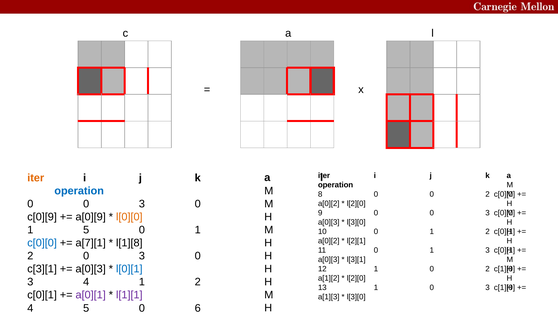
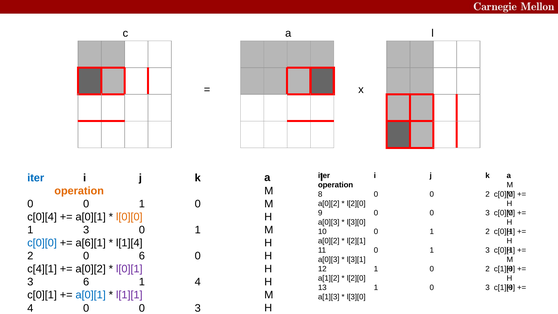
iter colour: orange -> blue (36, 178)
operation colour: blue -> orange (79, 191)
3: 3 -> 1 (142, 204)
c[0][9: c[0][9 -> c[0][4 (42, 217)
a[0][9: a[0][9 -> a[0][1 (91, 217)
5: 5 -> 3 (86, 230)
a[7][1: a[7][1 -> a[6][1 (91, 243)
l[1][8: l[1][8 -> l[1][4 (129, 243)
2 0 3: 3 -> 6 (142, 256)
c[3][1: c[3][1 -> c[4][1 (42, 269)
a[0][3: a[0][3 -> a[0][2 (91, 269)
l[0][1 colour: blue -> purple (129, 269)
3 4: 4 -> 6 (86, 282)
2: 2 -> 4 (198, 282)
a[0][1 colour: purple -> blue (91, 295)
4 5: 5 -> 0 (86, 308)
6: 6 -> 3 (198, 308)
